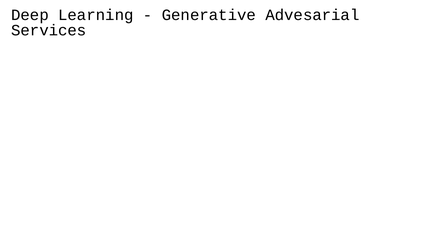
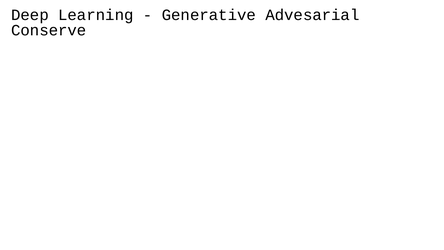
Services: Services -> Conserve (49, 30)
